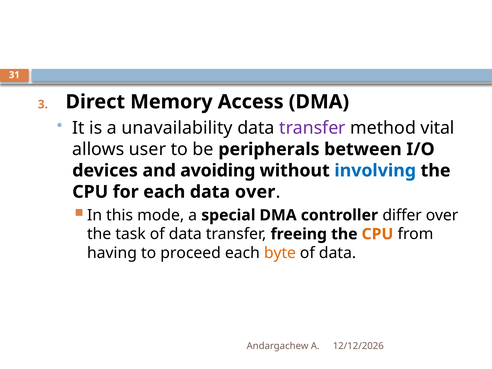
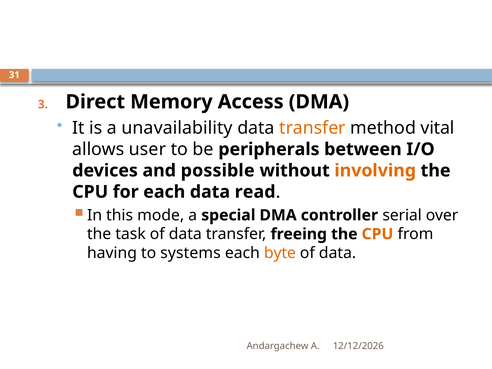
transfer colour: purple -> orange (312, 128)
avoiding: avoiding -> possible (218, 171)
involving colour: blue -> orange (375, 171)
data over: over -> read (255, 192)
differ: differ -> serial (402, 215)
proceed: proceed -> systems (191, 253)
